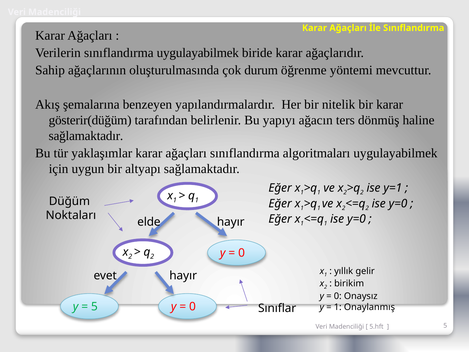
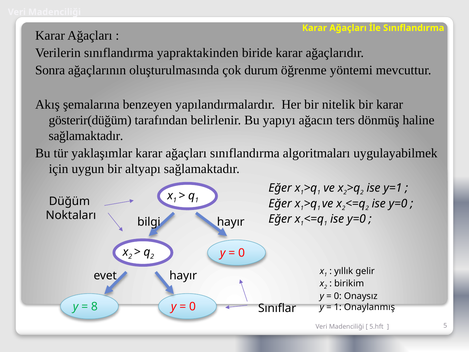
sınıflandırma uygulayabilmek: uygulayabilmek -> yapraktakinden (198, 53)
Sahip: Sahip -> Sonra (50, 70)
elde: elde -> bilgi (149, 222)
5: 5 -> 8 (94, 307)
